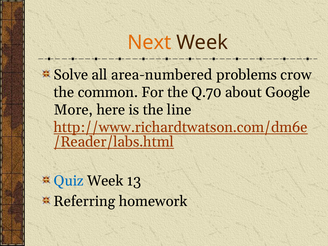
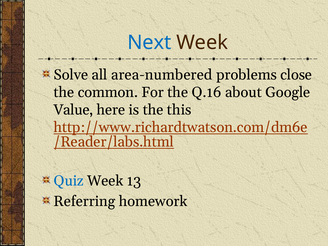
Next colour: orange -> blue (149, 42)
crow: crow -> close (296, 75)
Q.70: Q.70 -> Q.16 (206, 92)
More: More -> Value (73, 110)
line: line -> this (179, 110)
